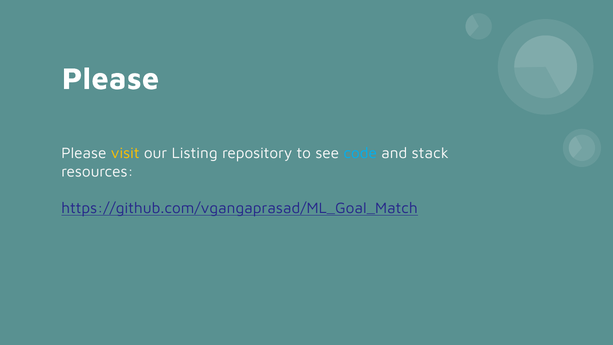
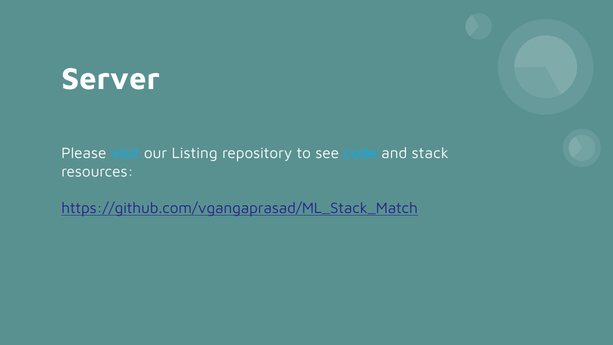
Please: Please -> Server (111, 79)
visit colour: yellow -> light blue (125, 153)
https://github.com/vgangaprasad/ML_Goal_Match: https://github.com/vgangaprasad/ML_Goal_Match -> https://github.com/vgangaprasad/ML_Stack_Match (240, 208)
